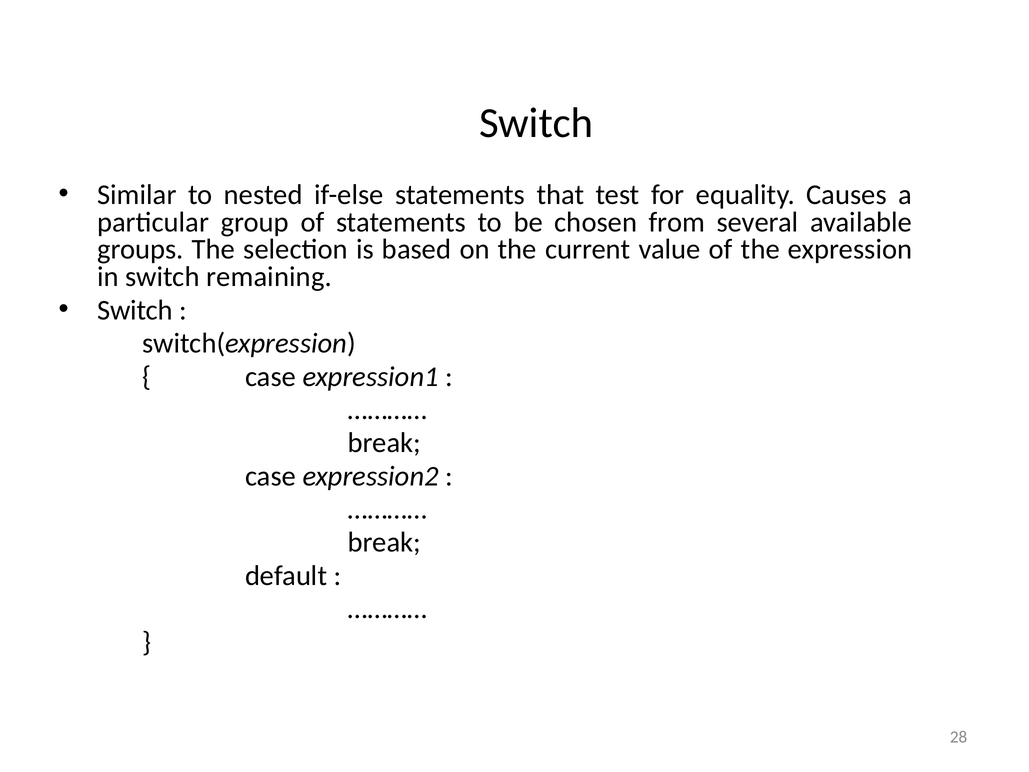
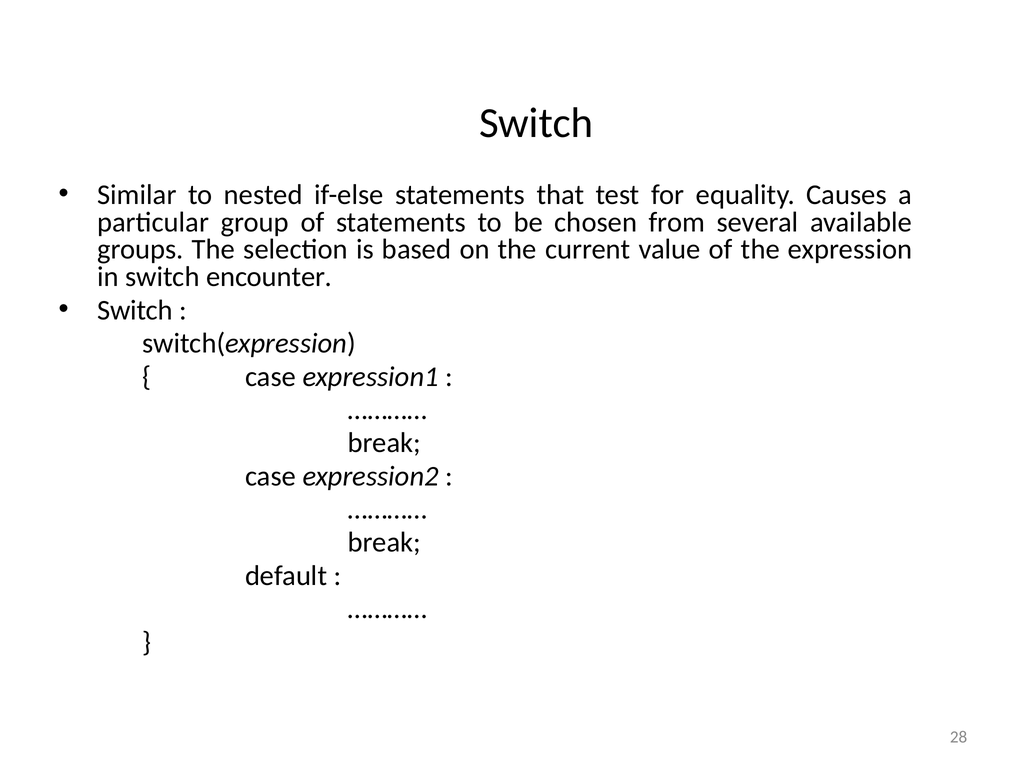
remaining: remaining -> encounter (269, 277)
